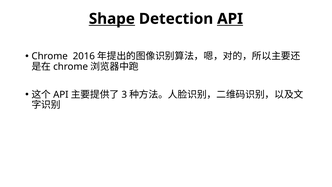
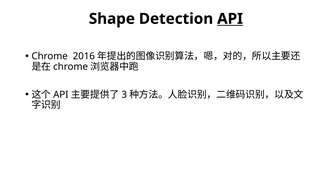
Shape underline: present -> none (112, 19)
